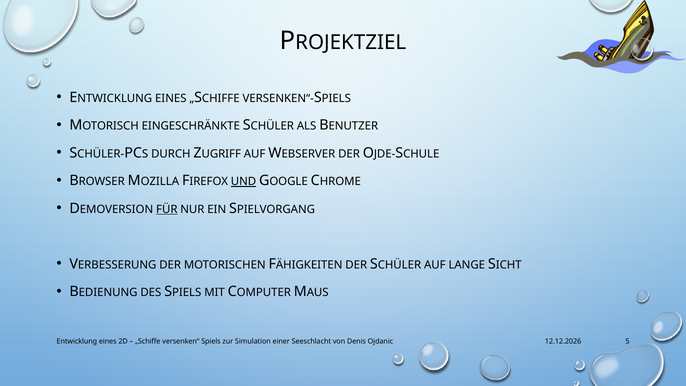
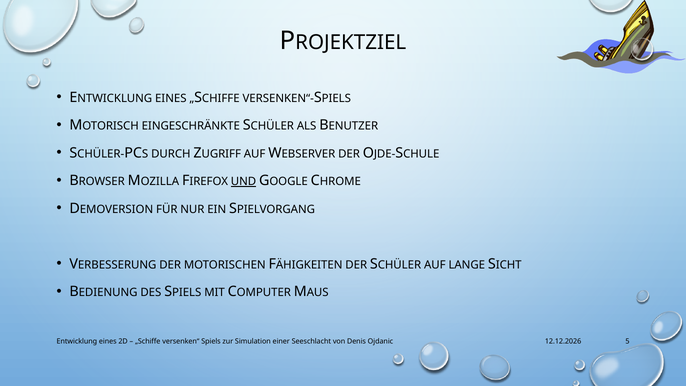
FÜR underline: present -> none (167, 209)
